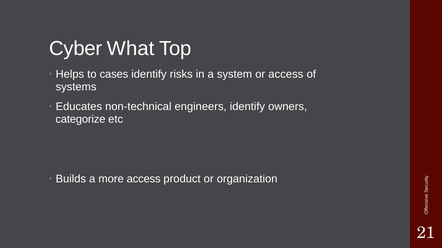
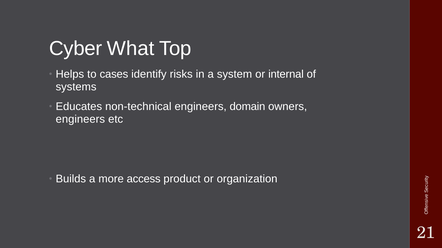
or access: access -> internal (286, 74)
engineers identify: identify -> domain (247, 107)
categorize: categorize -> engineers (80, 120)
